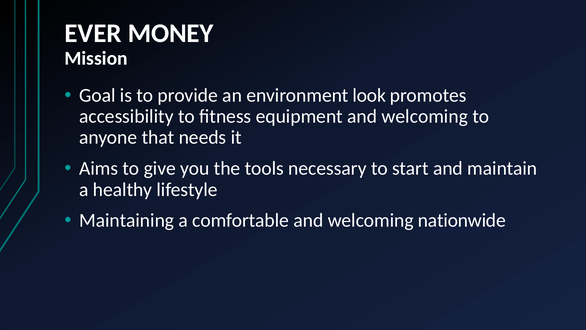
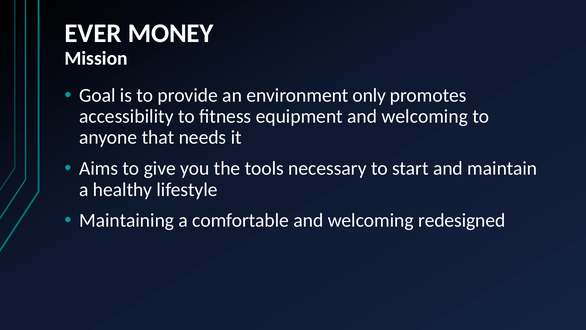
look: look -> only (369, 95)
nationwide: nationwide -> redesigned (462, 220)
